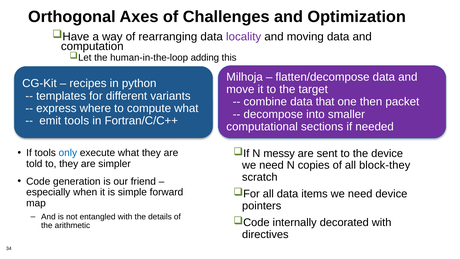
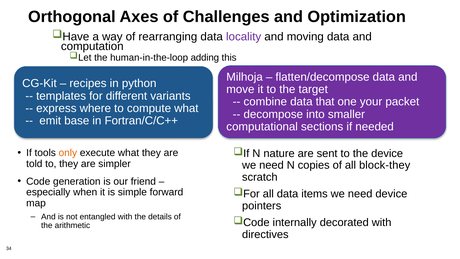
then: then -> your (371, 102)
emit tools: tools -> base (77, 121)
only colour: blue -> orange (68, 153)
messy: messy -> nature (279, 153)
